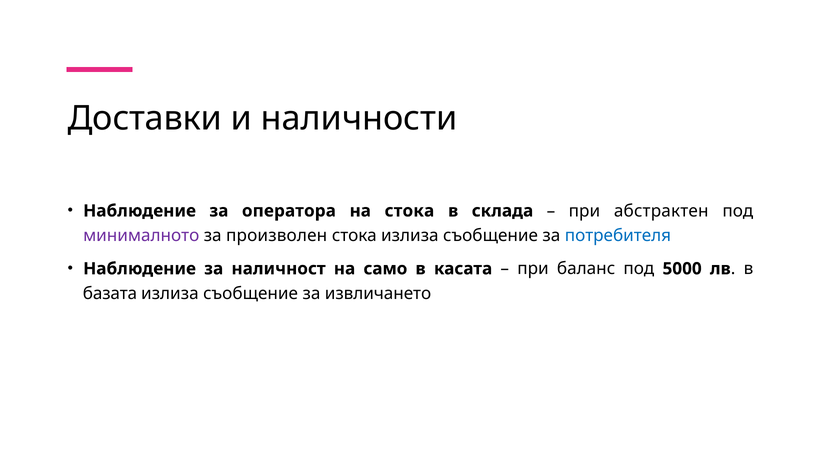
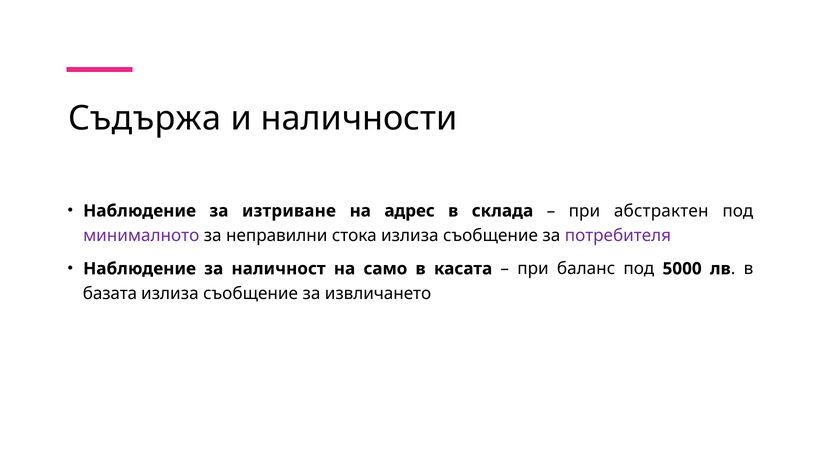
Доставки: Доставки -> Съдържа (145, 118)
оператора: оператора -> изтриване (289, 211)
на стока: стока -> адрес (410, 211)
произволен: произволен -> неправилни (277, 235)
потребителя colour: blue -> purple (618, 235)
